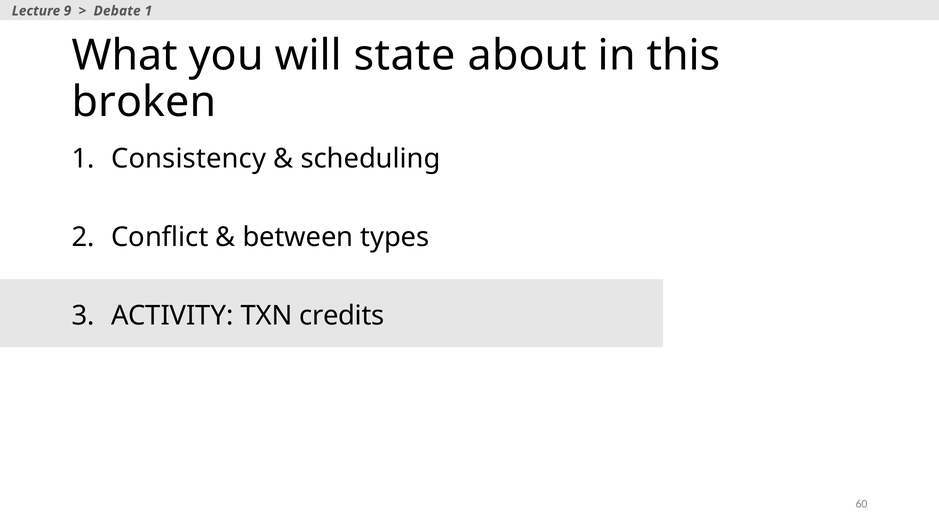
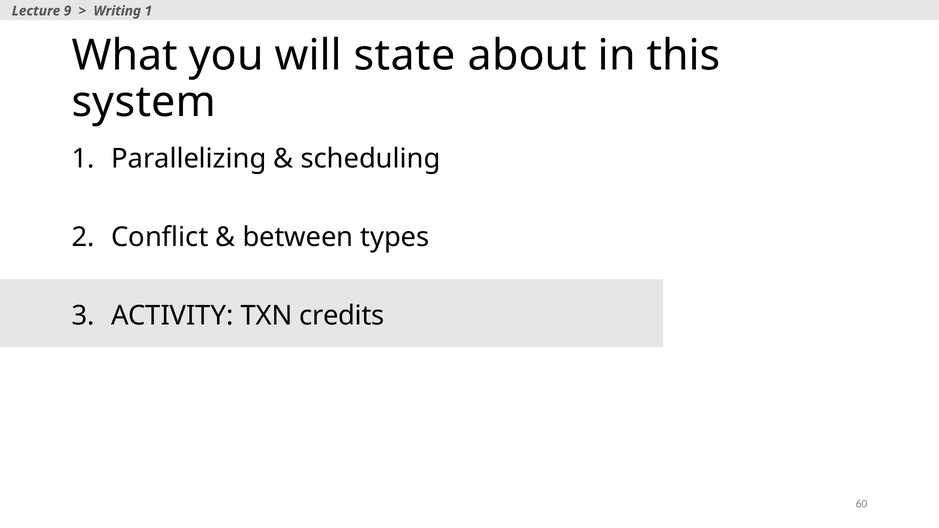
Debate: Debate -> Writing (117, 11)
broken: broken -> system (144, 102)
Consistency: Consistency -> Parallelizing (189, 159)
